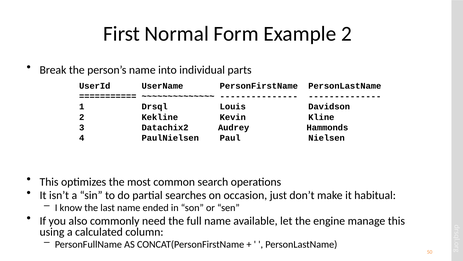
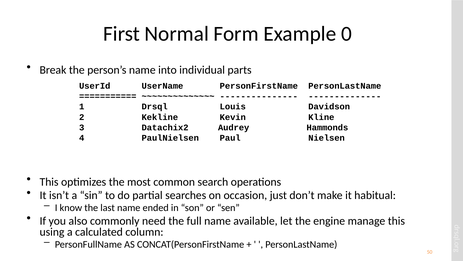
Example 2: 2 -> 0 (346, 34)
